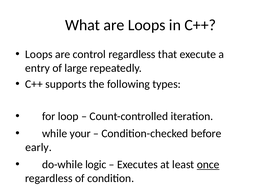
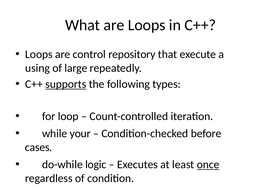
control regardless: regardless -> repository (132, 54)
entry: entry -> using (38, 68)
supports underline: none -> present (66, 84)
early: early -> cases (39, 147)
